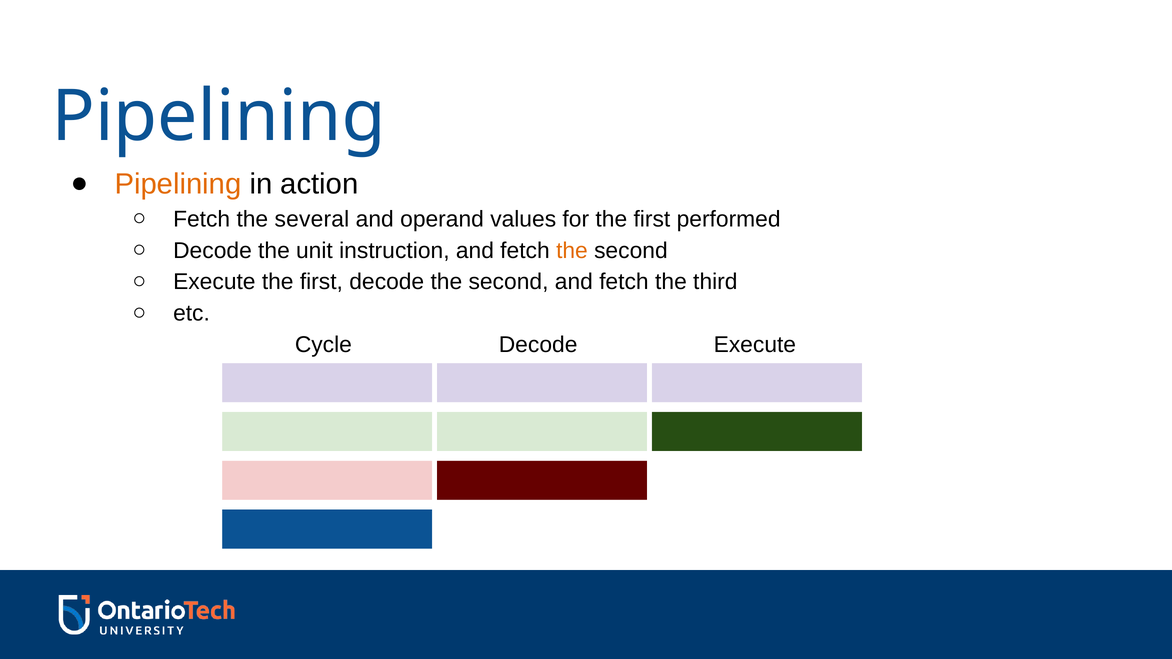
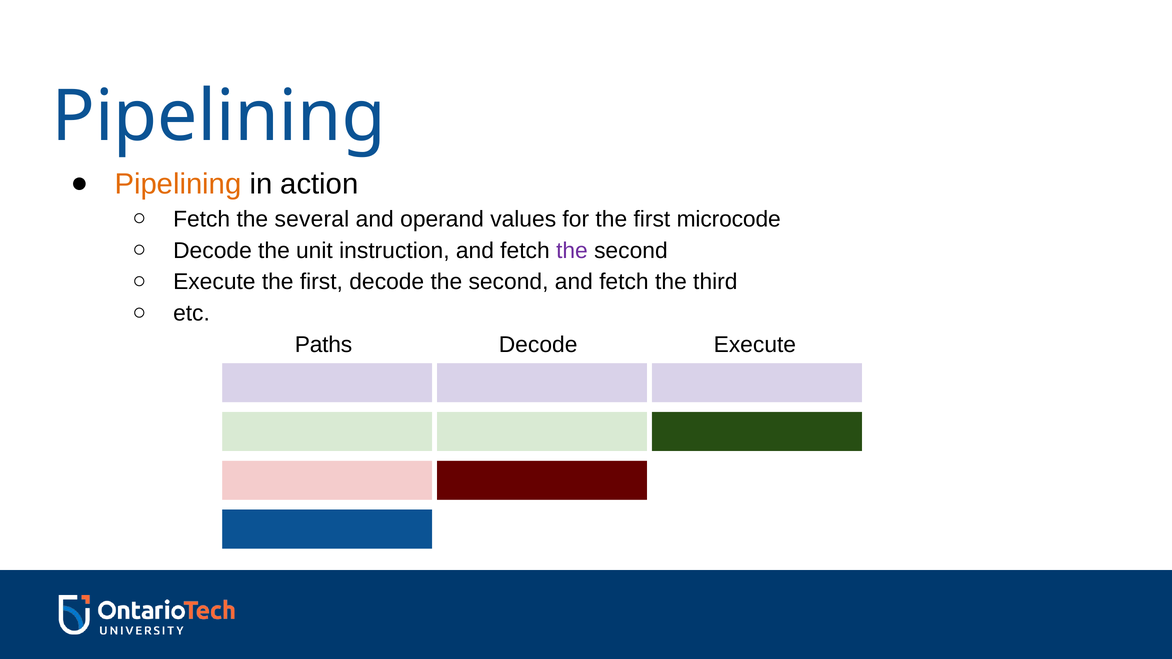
performed: performed -> microcode (729, 219)
the colour: orange -> purple (572, 251)
Cycle: Cycle -> Paths (323, 345)
